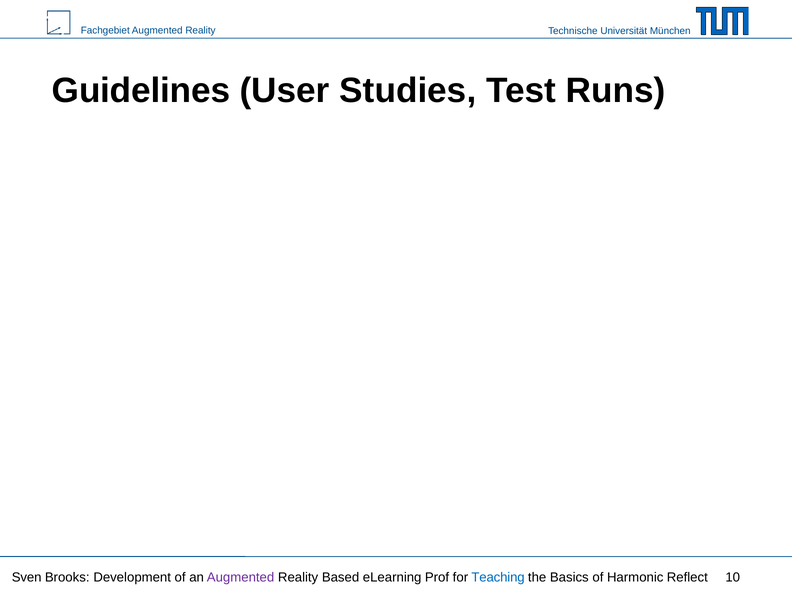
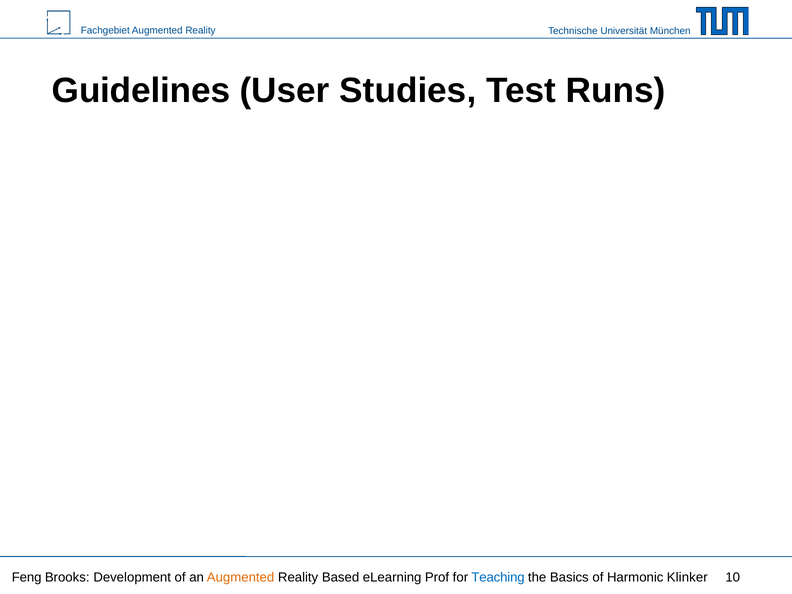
Sven: Sven -> Feng (27, 577)
Augmented colour: purple -> orange (241, 577)
Reflect: Reflect -> Klinker (687, 577)
